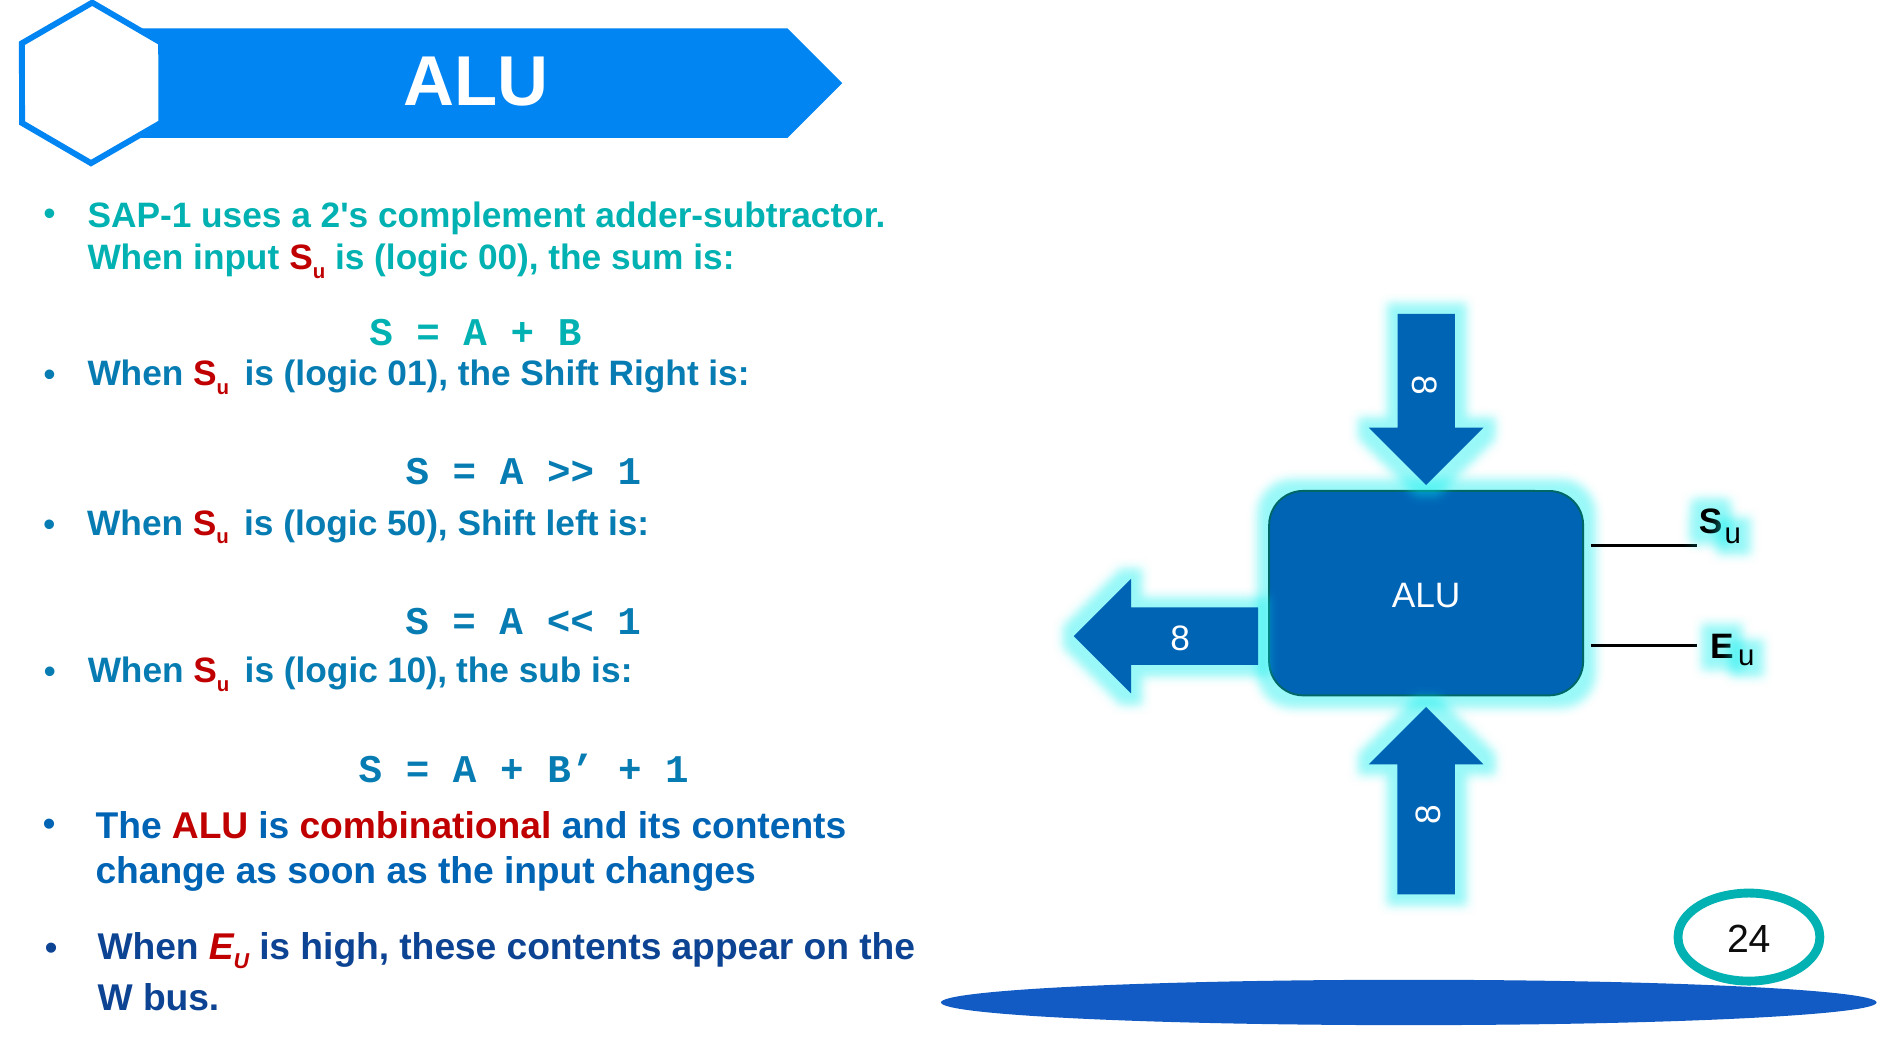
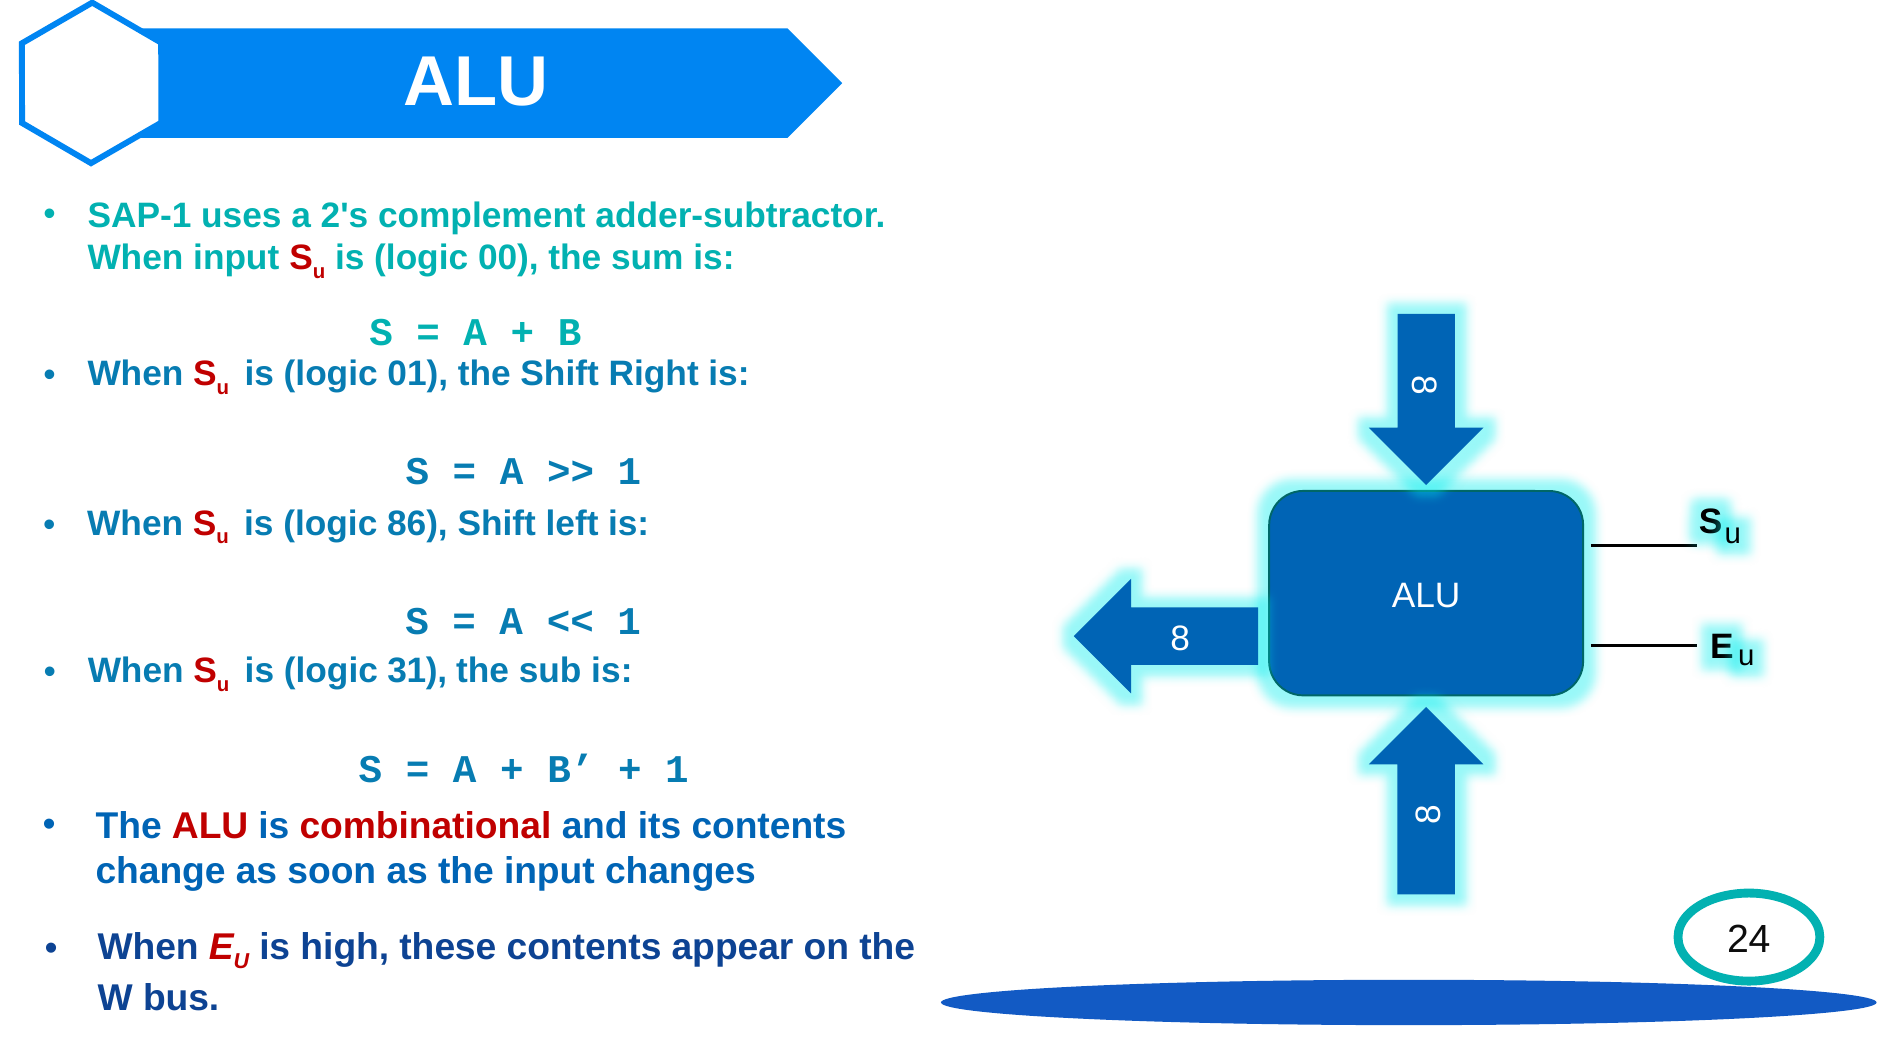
50: 50 -> 86 (417, 523)
10: 10 -> 31 (417, 671)
